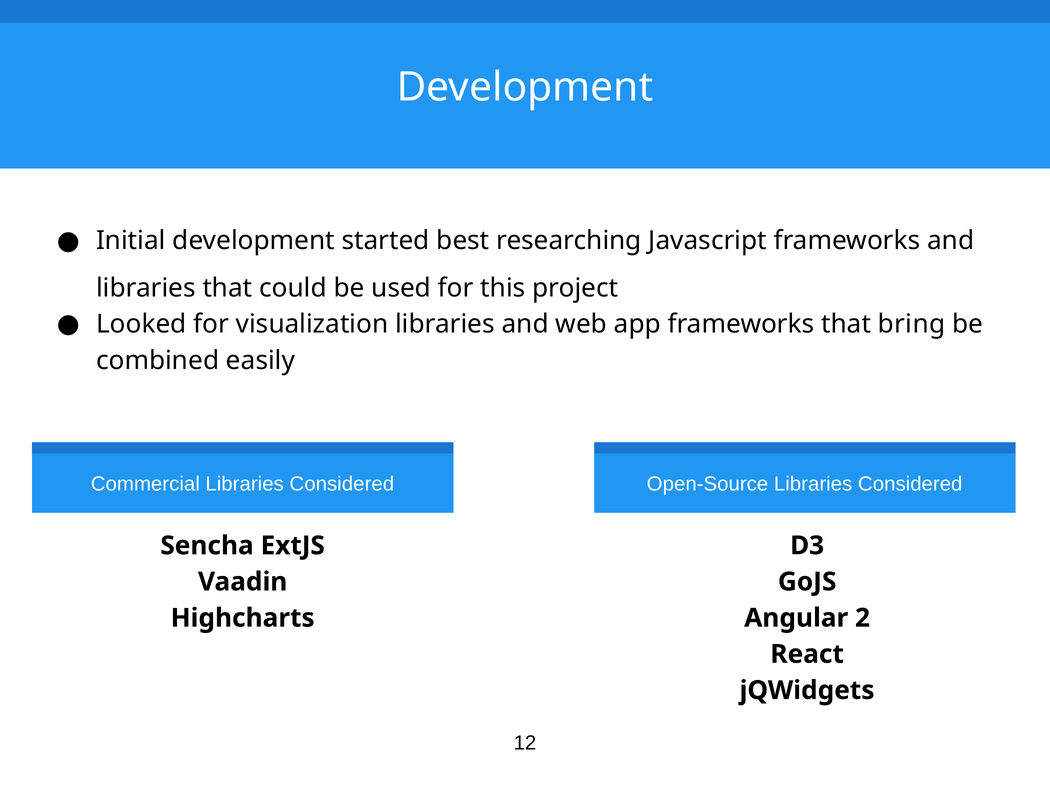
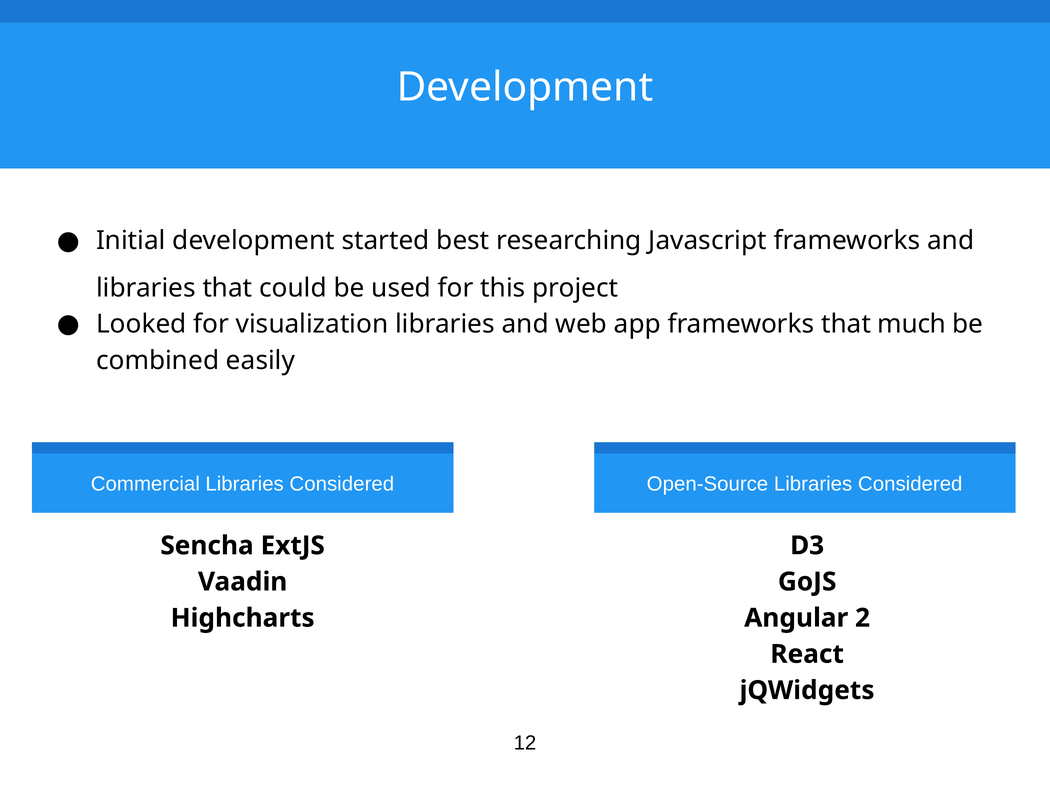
bring: bring -> much (912, 324)
